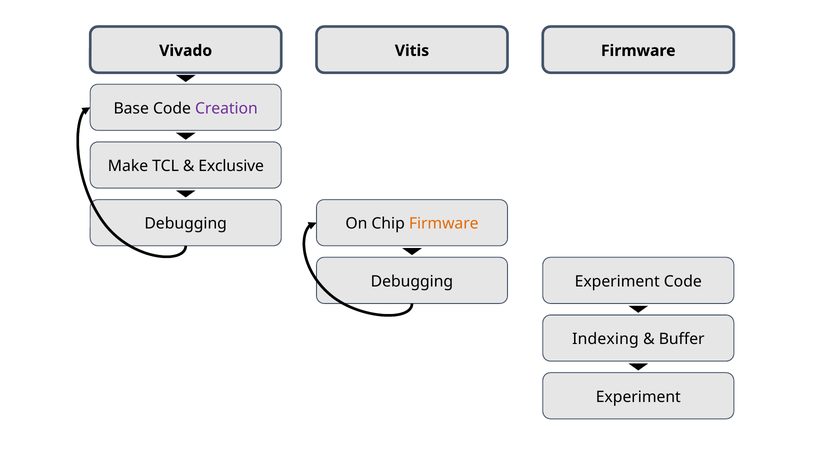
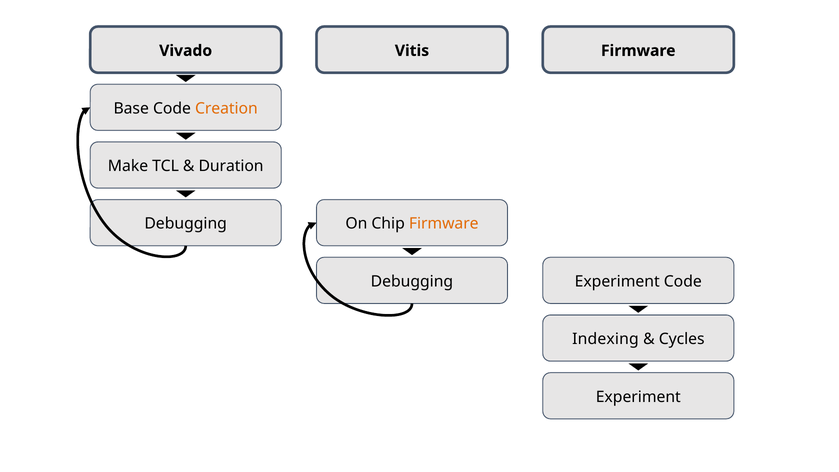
Creation colour: purple -> orange (226, 108)
Exclusive: Exclusive -> Duration (231, 166)
Buffer: Buffer -> Cycles (682, 339)
